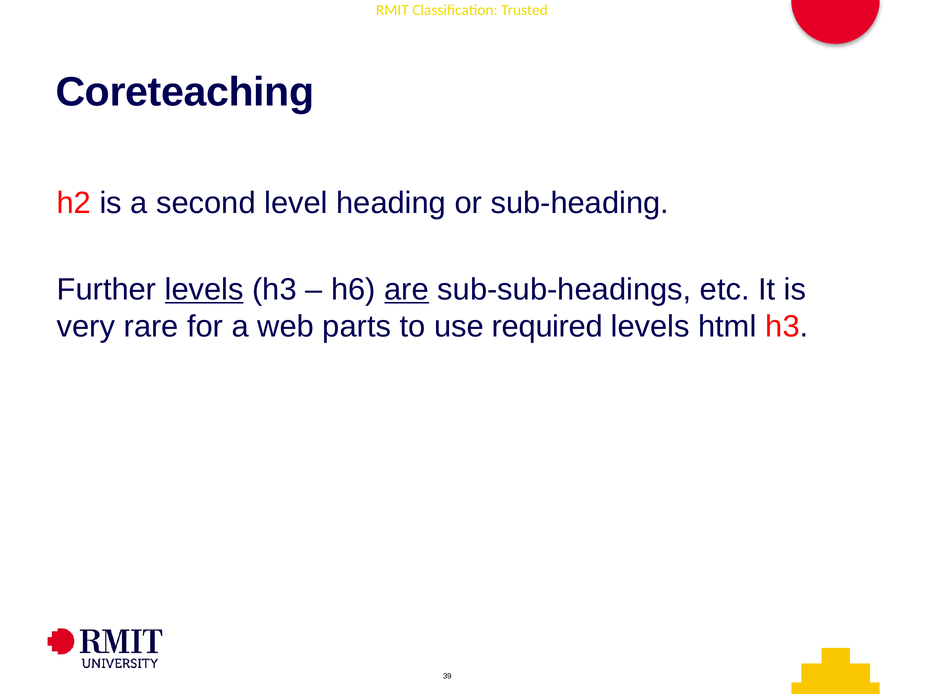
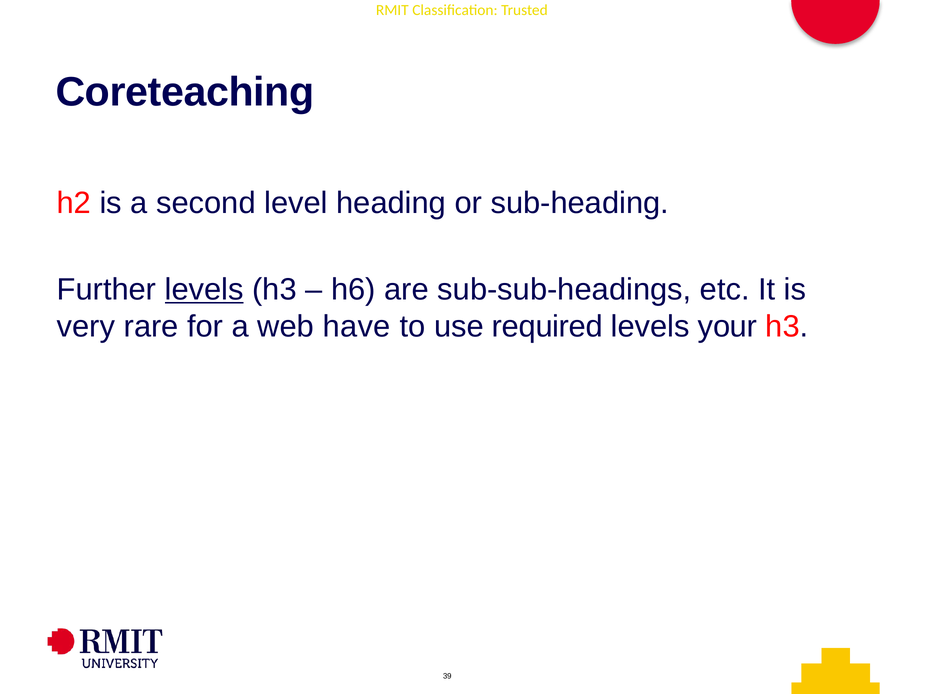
are underline: present -> none (407, 290)
parts: parts -> have (357, 327)
html: html -> your (728, 327)
